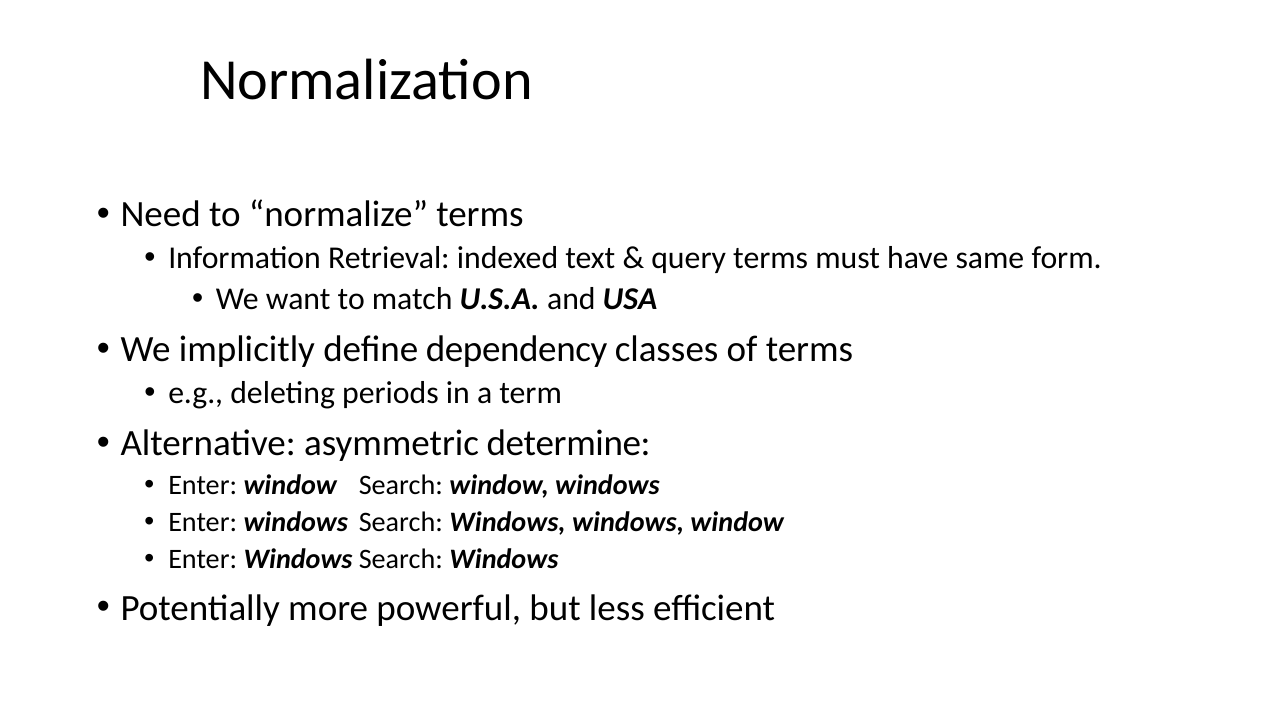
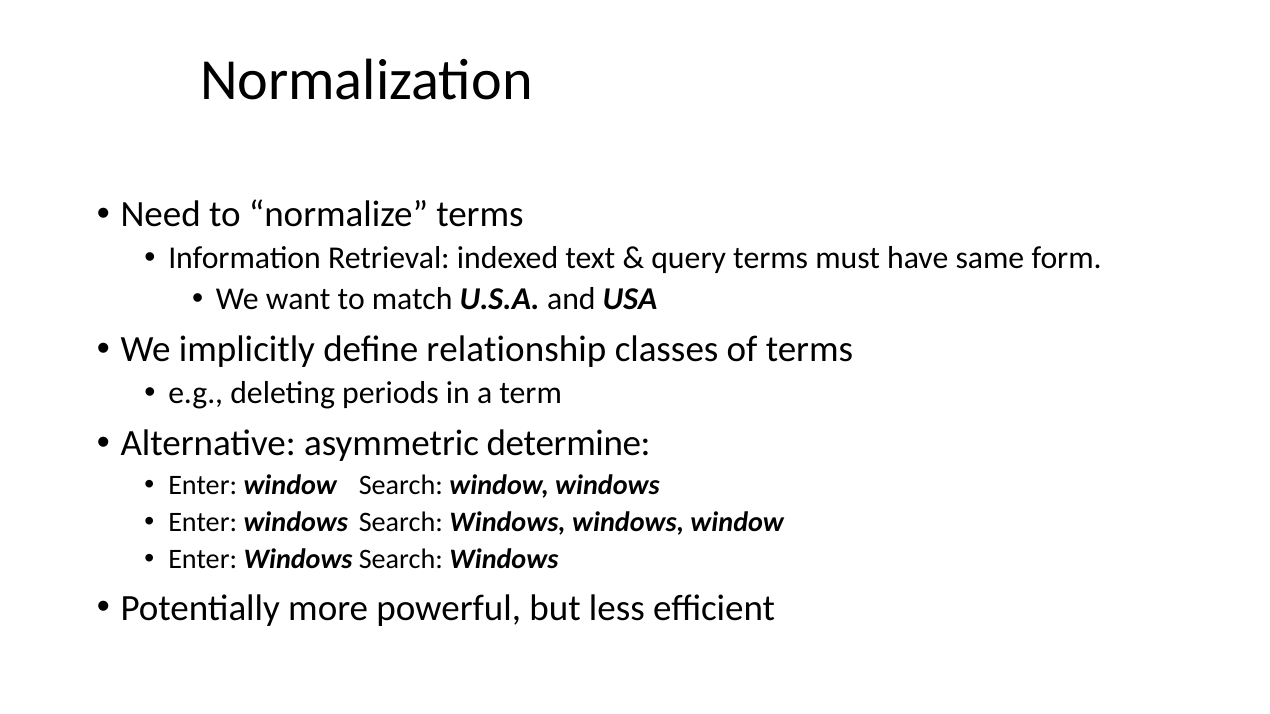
dependency: dependency -> relationship (516, 350)
